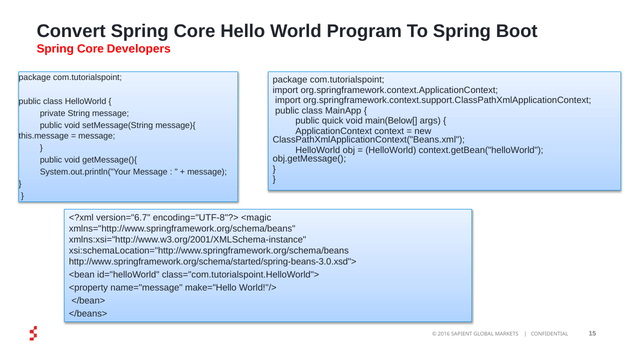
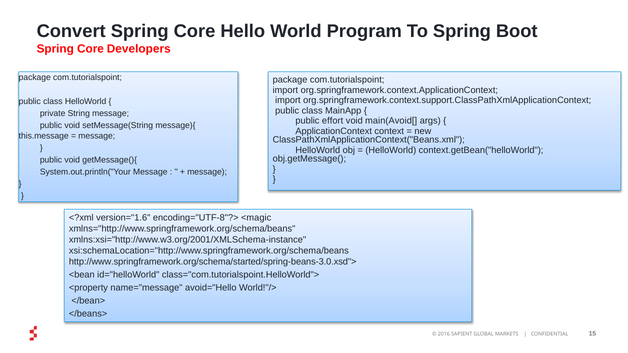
quick: quick -> effort (333, 121)
main(Below[: main(Below[ -> main(Avoid[ (391, 121)
version="6.7: version="6.7 -> version="1.6 (123, 218)
make="Hello: make="Hello -> avoid="Hello (211, 288)
